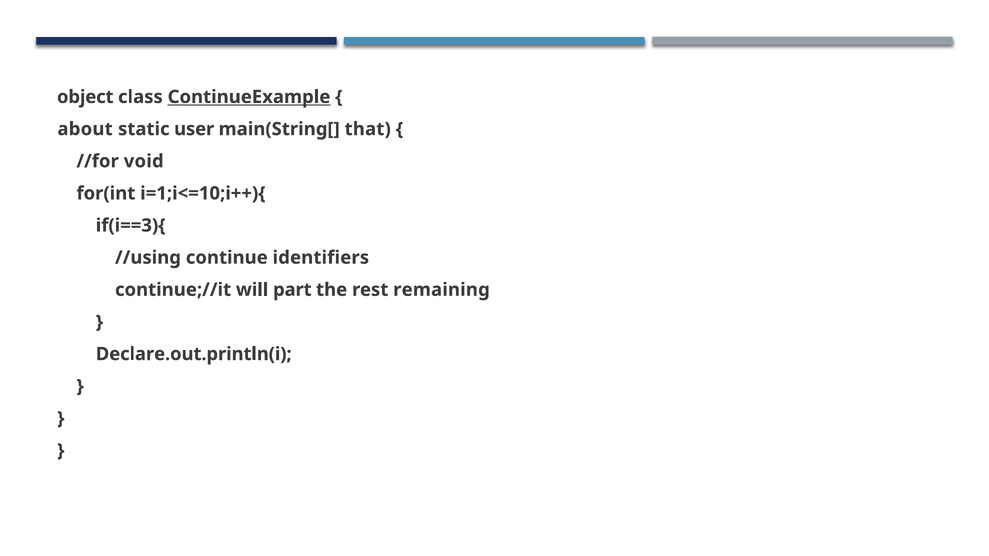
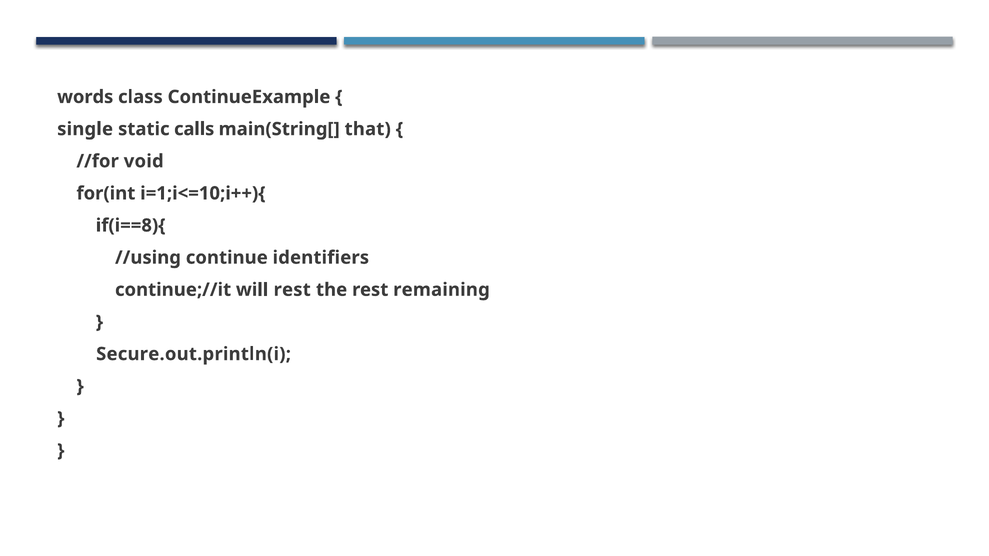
object: object -> words (85, 97)
ContinueExample underline: present -> none (249, 97)
about: about -> single (85, 129)
user: user -> calls (194, 129)
if(i==3){: if(i==3){ -> if(i==8){ (131, 226)
will part: part -> rest (292, 290)
Declare.out.println(i: Declare.out.println(i -> Secure.out.println(i (194, 354)
